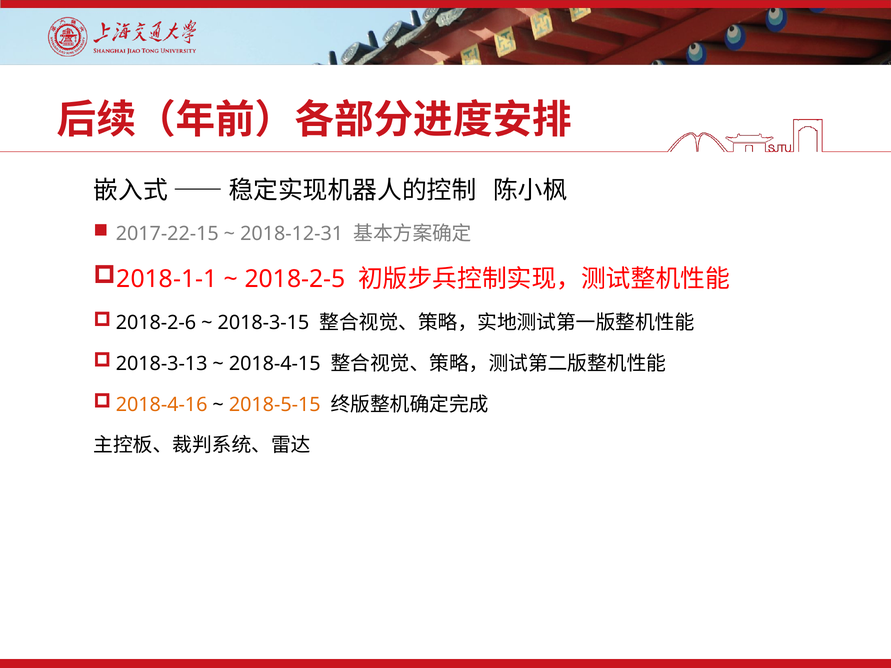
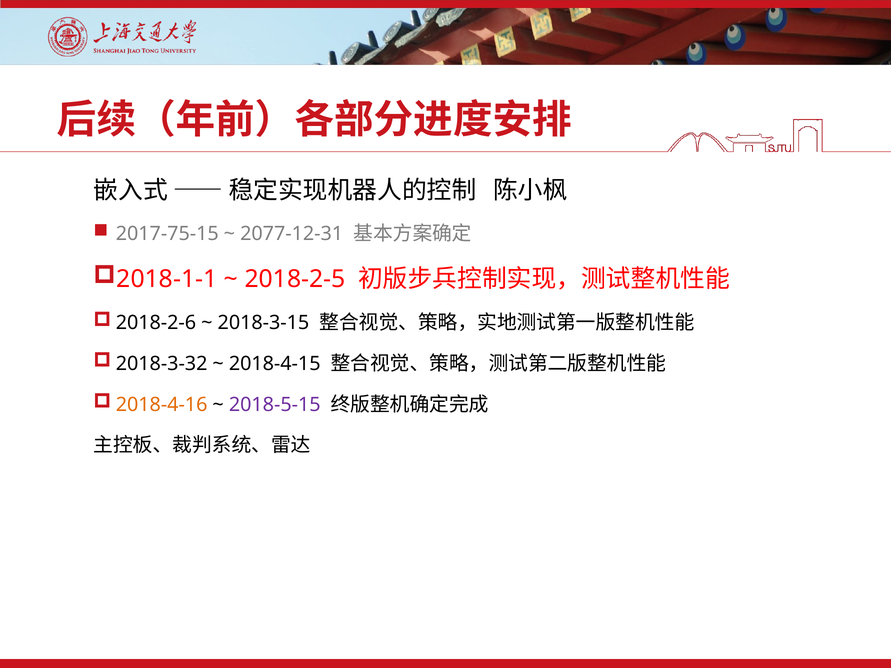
2017-22-15: 2017-22-15 -> 2017-75-15 (167, 234)
2018-12-31: 2018-12-31 -> 2077-12-31 (292, 234)
2018-3-13: 2018-3-13 -> 2018-3-32 (162, 364)
2018-5-15 colour: orange -> purple (275, 405)
